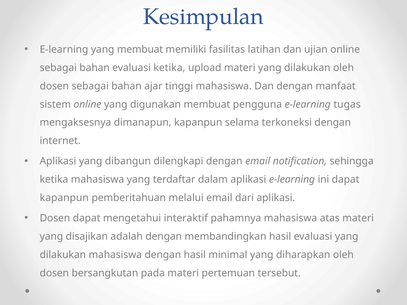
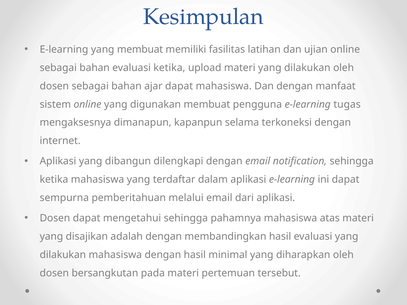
ajar tinggi: tinggi -> dapat (179, 86)
kapanpun: kapanpun -> sempurna (64, 198)
mengetahui interaktif: interaktif -> sehingga (186, 218)
